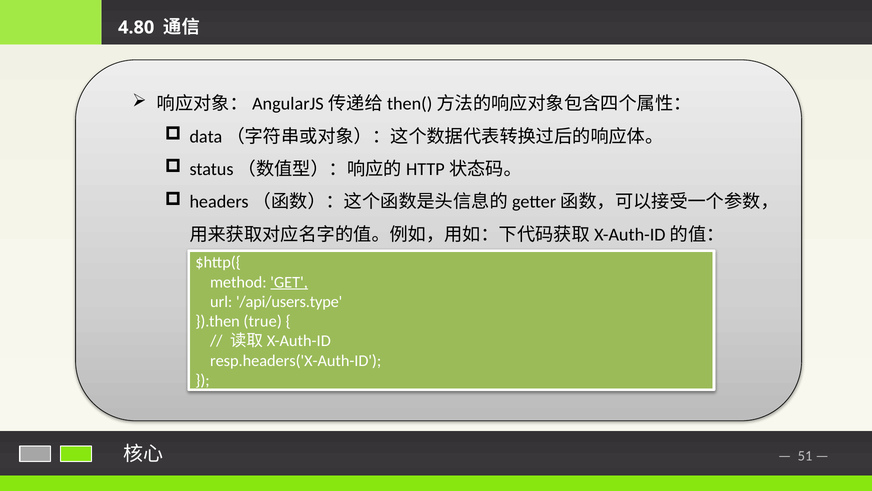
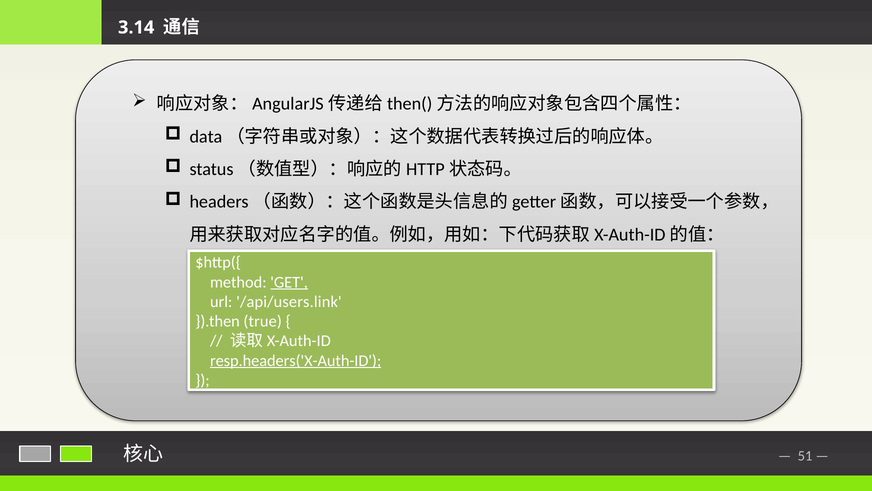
4.80: 4.80 -> 3.14 (136, 27)
/api/users.type: /api/users.type -> /api/users.link (289, 301)
resp.headers('X-Auth-ID underline: none -> present (296, 360)
